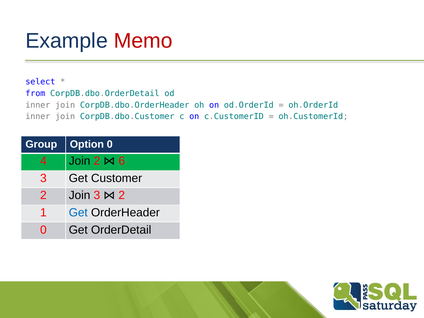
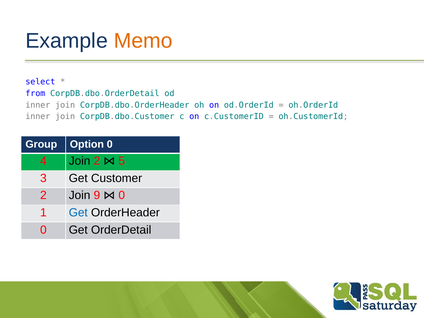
Memo colour: red -> orange (143, 41)
6: 6 -> 5 (122, 161)
Join 3: 3 -> 9 (97, 195)
2: 2 -> 0 (122, 195)
